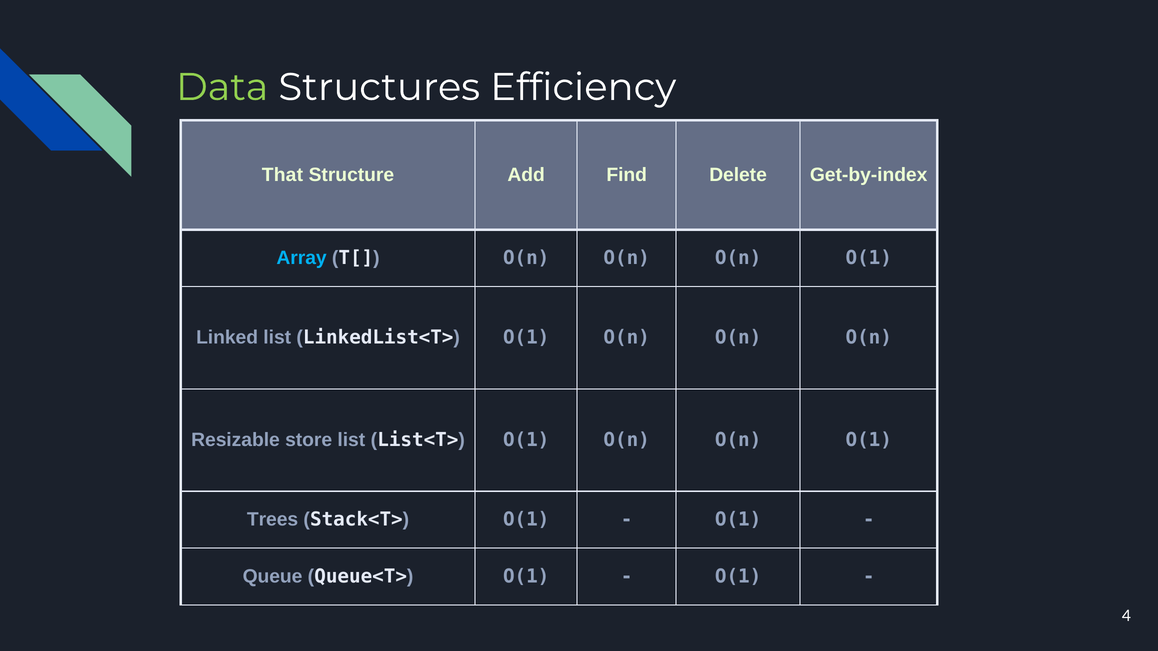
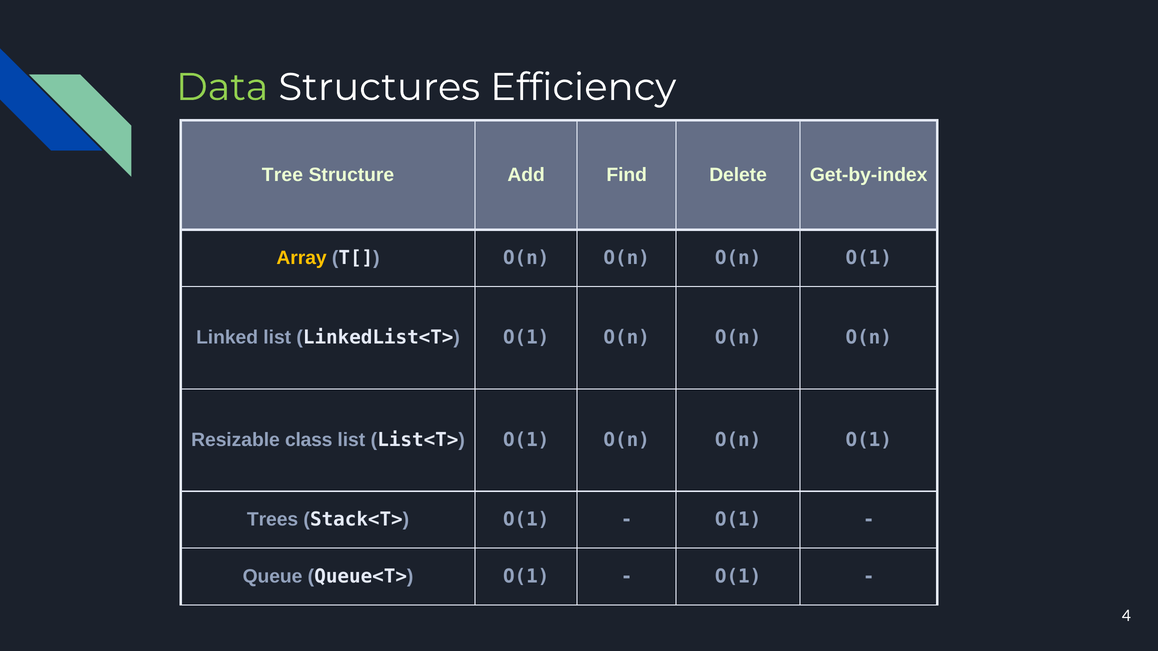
That: That -> Tree (282, 175)
Array colour: light blue -> yellow (302, 258)
store: store -> class (309, 440)
